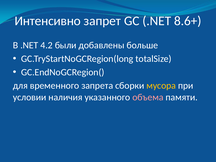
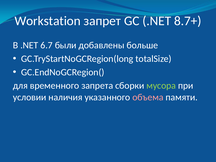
Интенсивно: Интенсивно -> Workstation (48, 21)
8.6+: 8.6+ -> 8.7+ (188, 21)
4.2: 4.2 -> 6.7 (47, 45)
мусора colour: yellow -> light green (161, 86)
